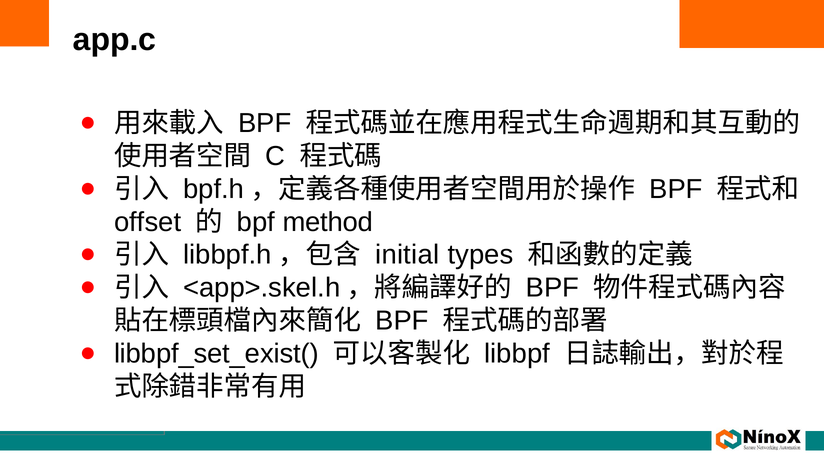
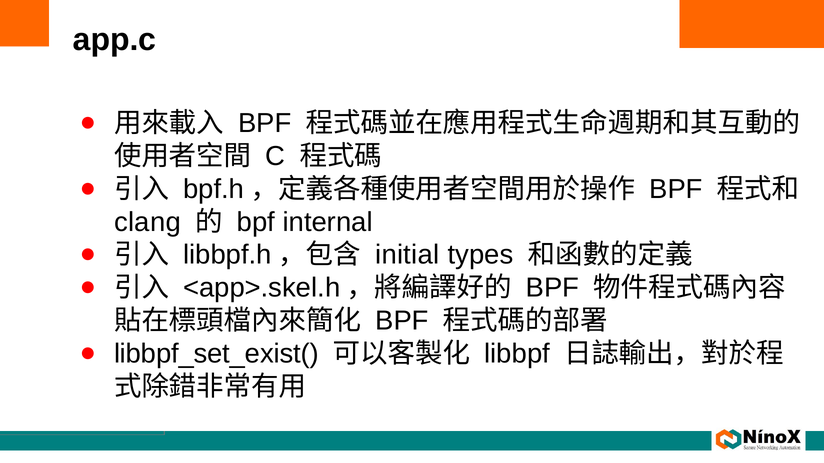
offset: offset -> clang (147, 222)
method: method -> internal (328, 222)
